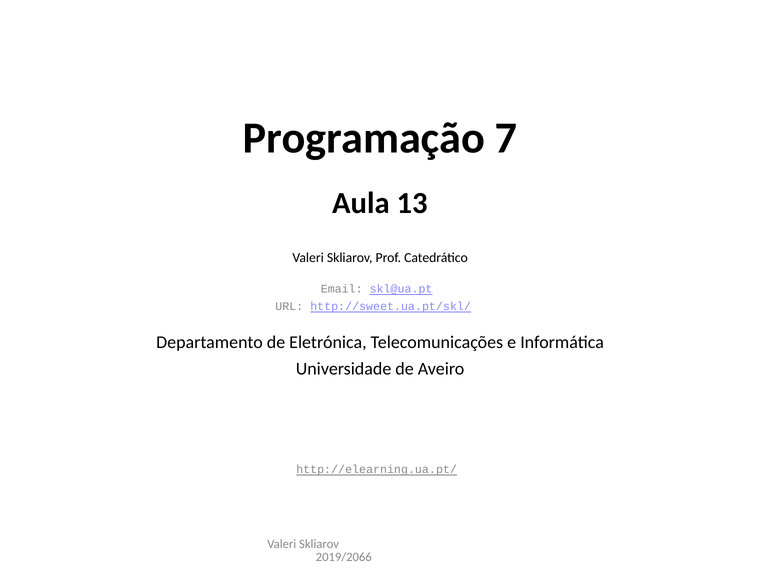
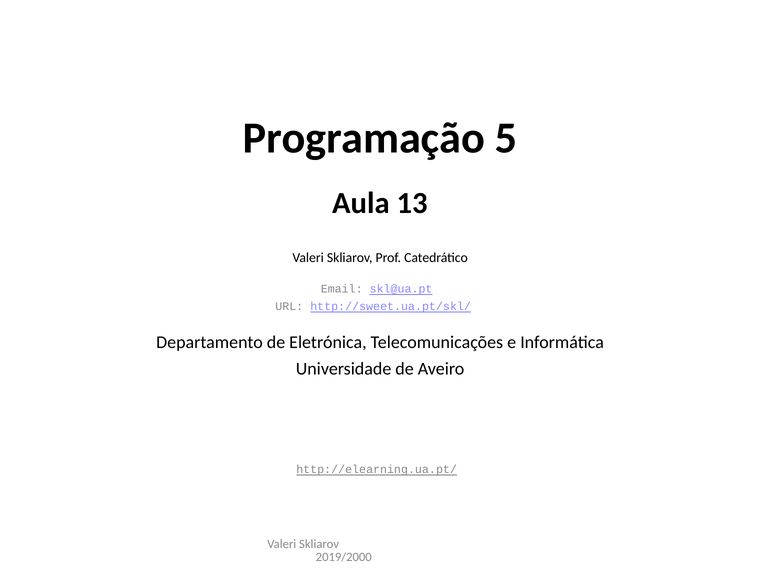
7: 7 -> 5 (506, 138)
2019/2066: 2019/2066 -> 2019/2000 (344, 557)
